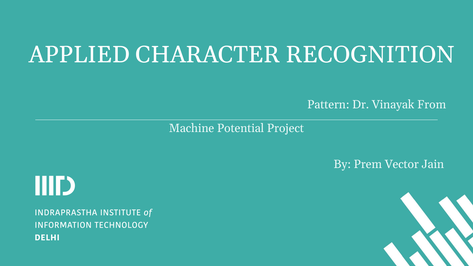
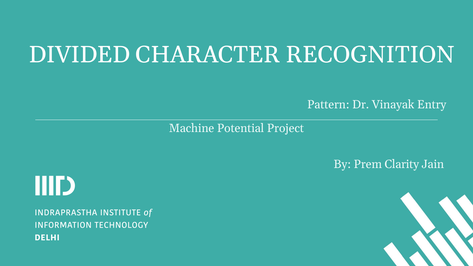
APPLIED: APPLIED -> DIVIDED (79, 55)
From: From -> Entry (432, 105)
Vector: Vector -> Clarity (402, 164)
